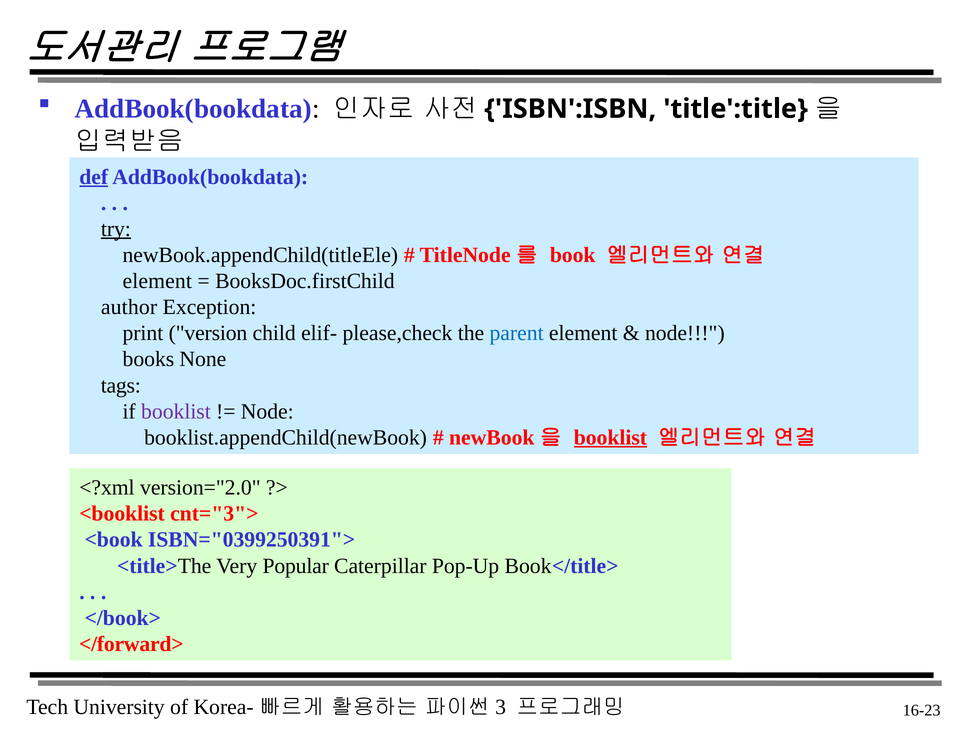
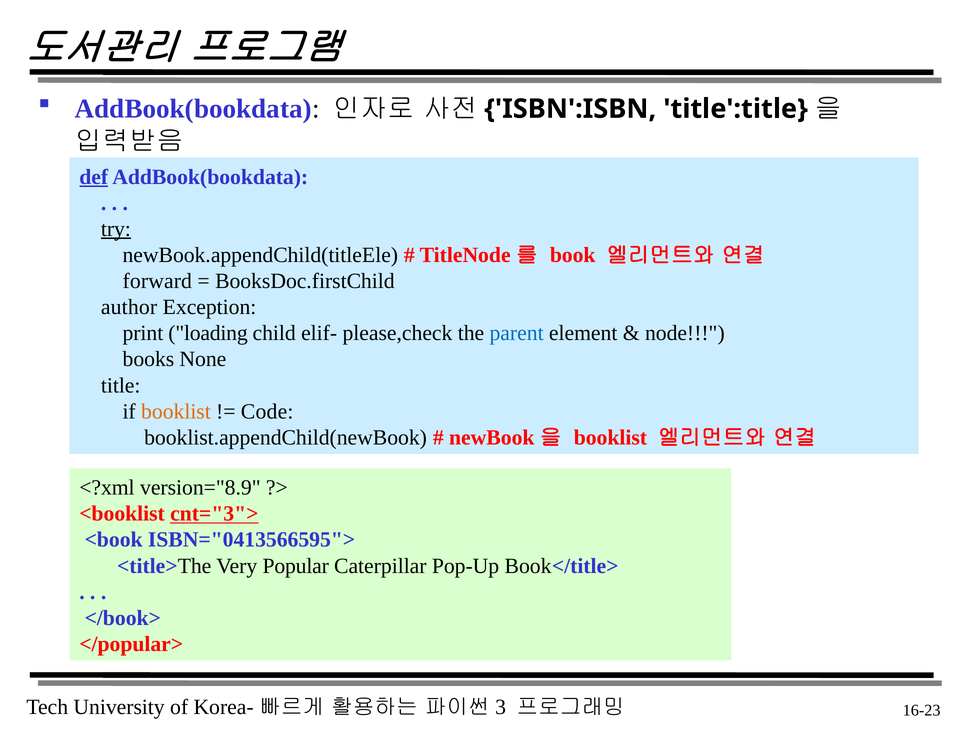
element: element -> forward (157, 281)
version: version -> loading (208, 333)
tags: tags -> title (121, 385)
booklist colour: purple -> orange (176, 411)
Node: Node -> Code (267, 411)
booklist underline: present -> none (610, 437)
version="2.0: version="2.0 -> version="8.9 (200, 488)
cnt="3"> underline: none -> present (214, 514)
ISBN="0399250391">: ISBN="0399250391"> -> ISBN="0413566595"> (252, 540)
</forward>: </forward> -> </popular> (131, 644)
